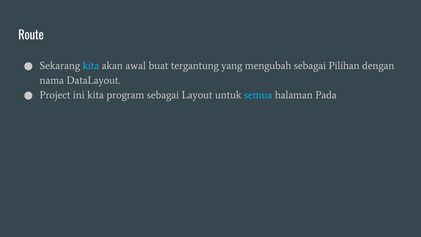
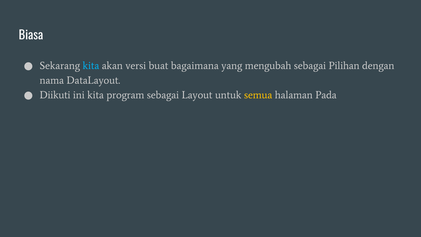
Route: Route -> Biasa (31, 35)
awal: awal -> versi (136, 66)
tergantung: tergantung -> bagaimana (195, 66)
Project: Project -> Diikuti (55, 95)
semua colour: light blue -> yellow (258, 95)
